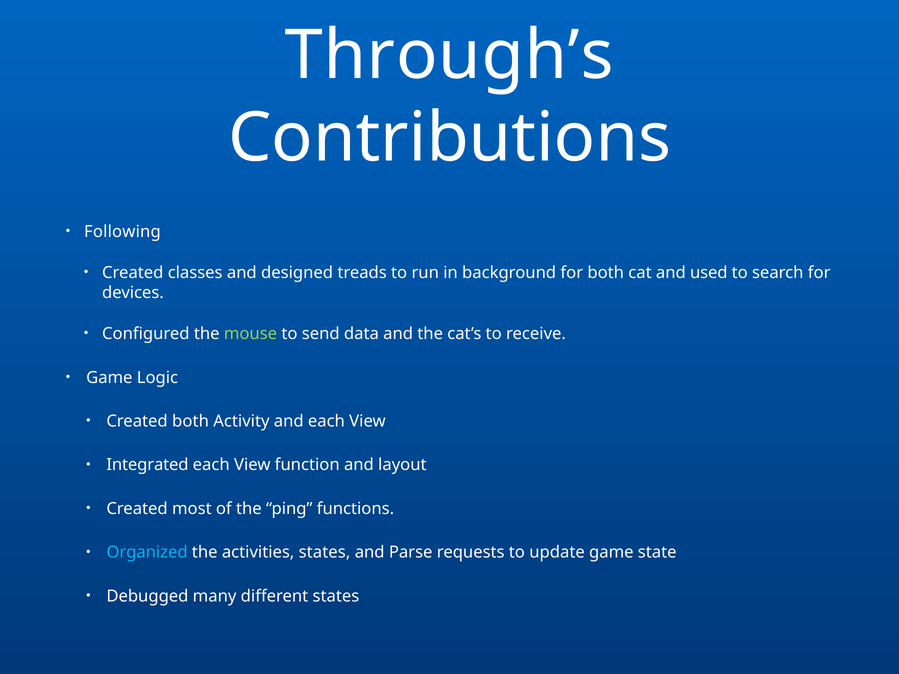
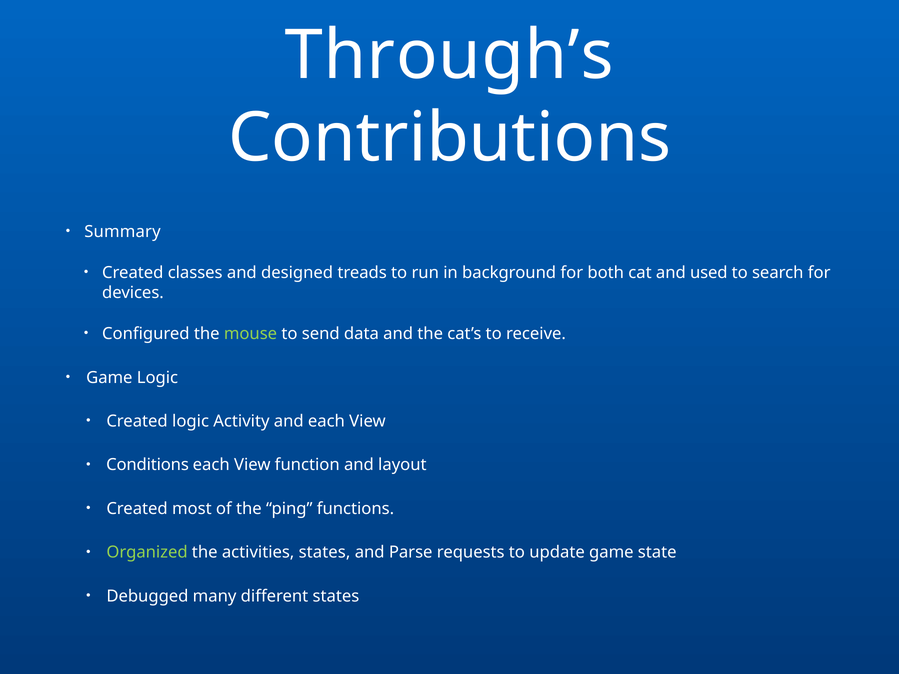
Following: Following -> Summary (122, 232)
Created both: both -> logic (191, 421)
Integrated: Integrated -> Conditions (148, 465)
Organized colour: light blue -> light green (147, 553)
